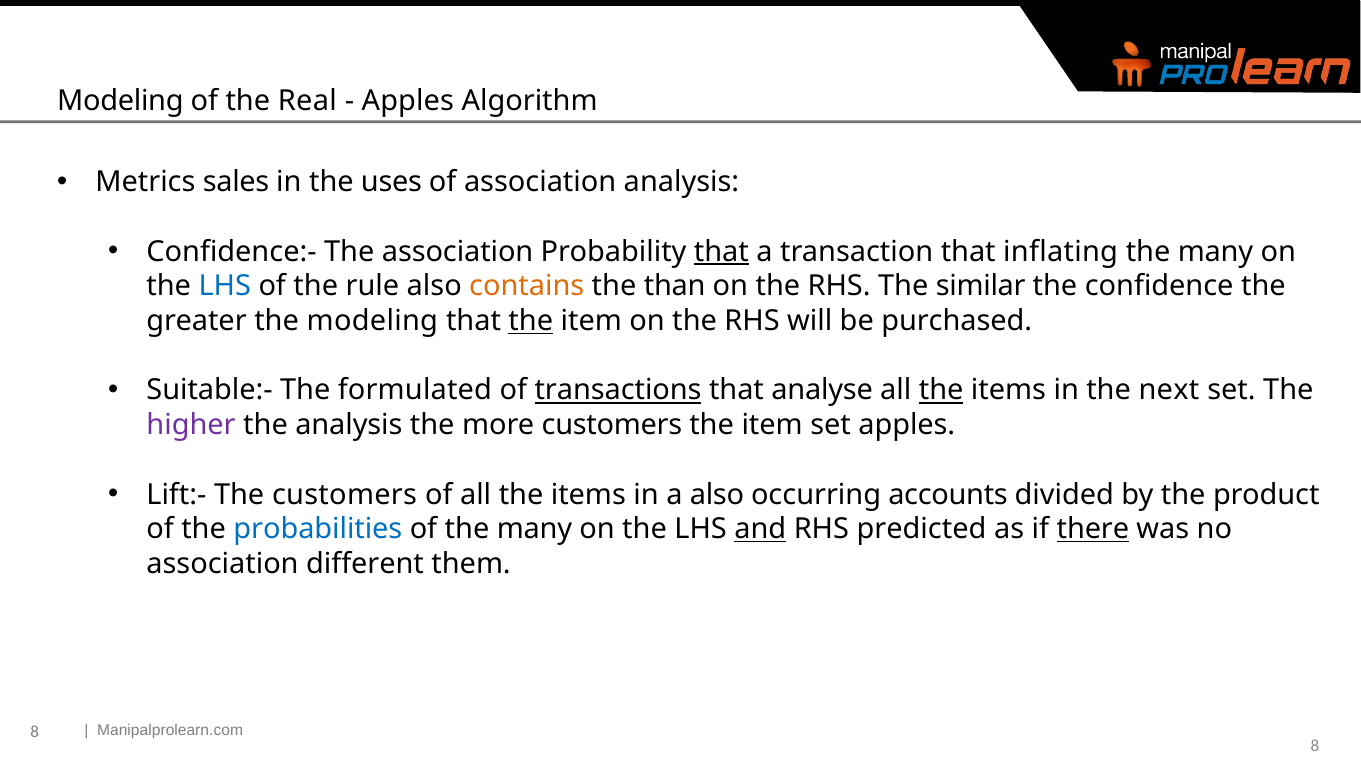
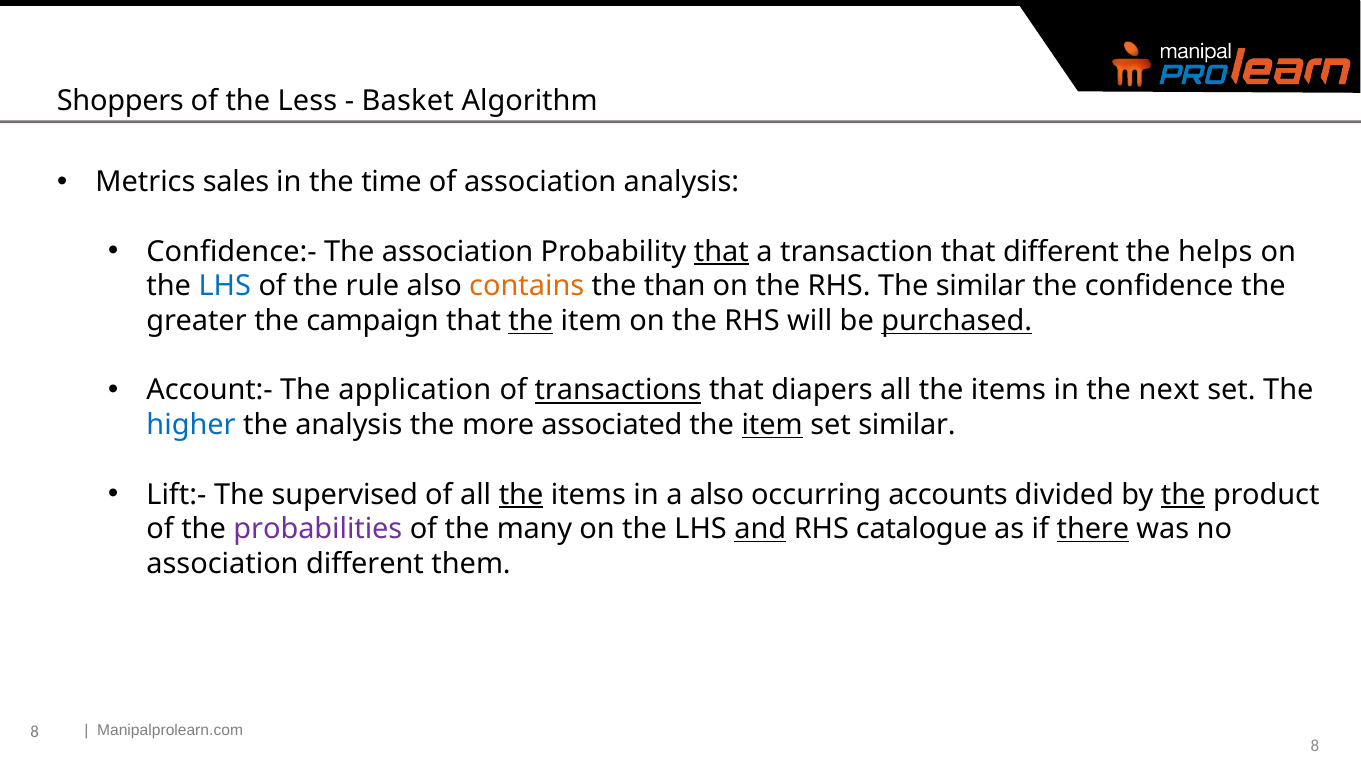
Modeling: Modeling -> Shoppers (120, 101)
Real: Real -> Less (307, 101)
Apples: Apples -> Basket (408, 101)
uses: uses -> time (391, 182)
that inflating: inflating -> different (1061, 252)
many: many -> helps (1215, 252)
the modeling: modeling -> campaign (373, 321)
purchased underline: none -> present (957, 321)
Suitable:-: Suitable:- -> Account:- (210, 391)
formulated: formulated -> application (415, 391)
analyse: analyse -> diapers (822, 391)
the underline: present -> none (941, 391)
higher colour: purple -> blue (191, 425)
more customers: customers -> associated (612, 425)
item underline: none -> present (772, 425)
set apples: apples -> similar (907, 425)
The customers: customers -> supervised (345, 495)
the underline: none -> present (521, 495)
the underline: none -> present (1183, 495)
probabilities colour: blue -> purple (318, 530)
predicted: predicted -> catalogue (922, 530)
